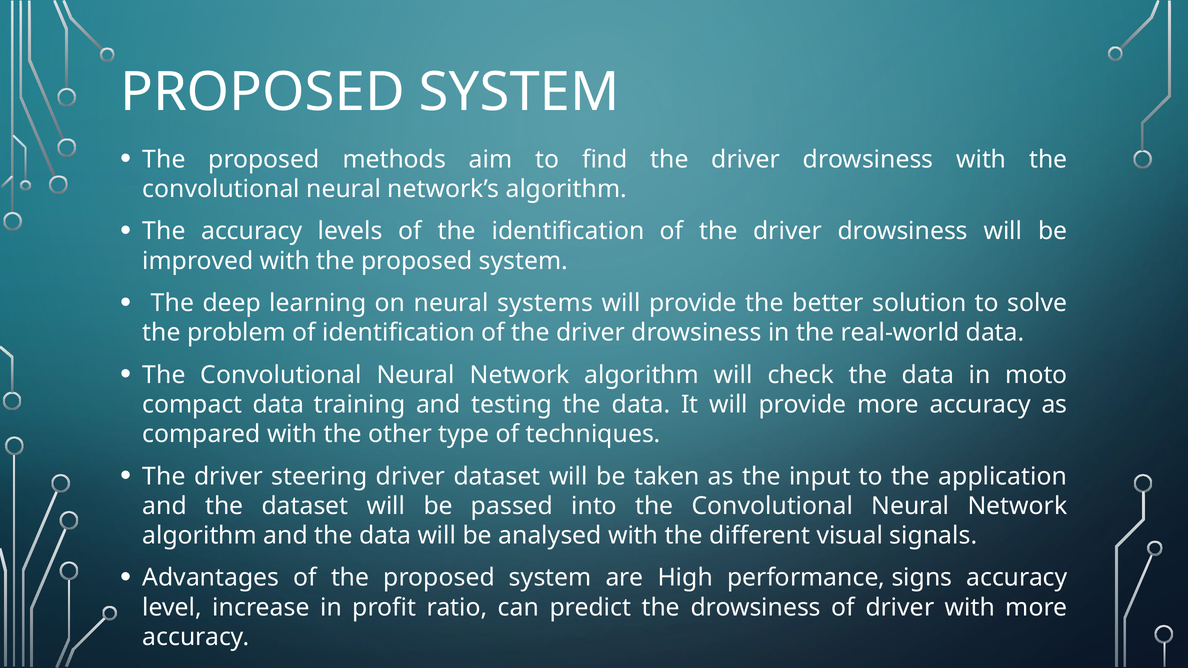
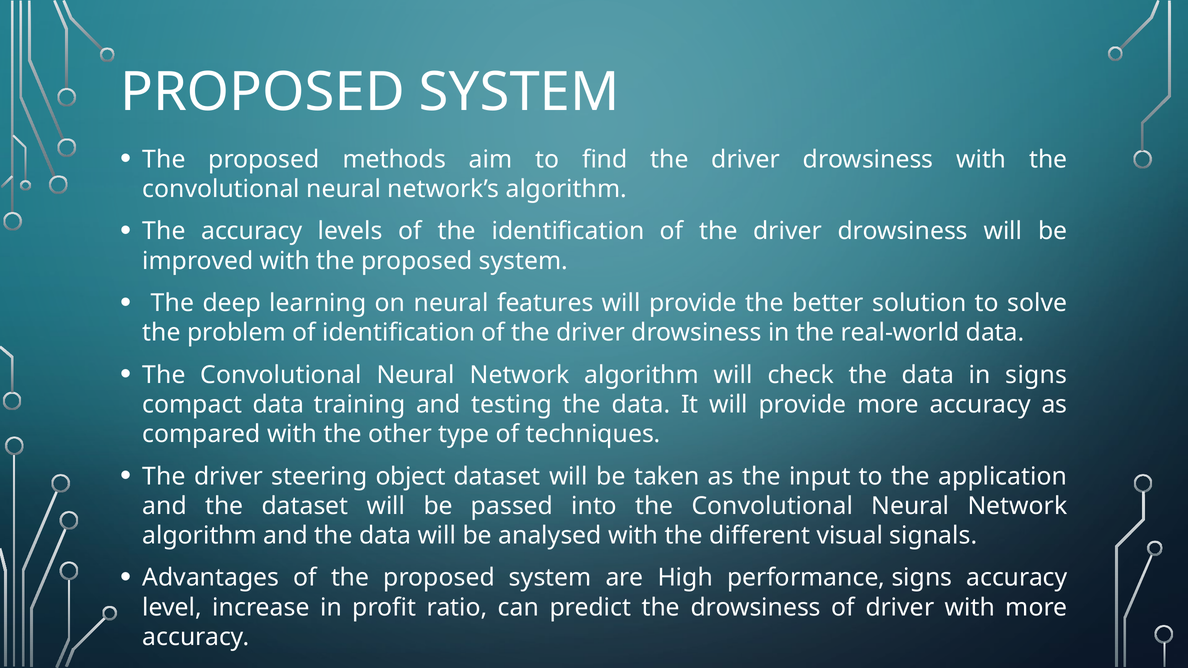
systems: systems -> features (545, 303)
in moto: moto -> signs (1036, 375)
steering driver: driver -> object (411, 477)
